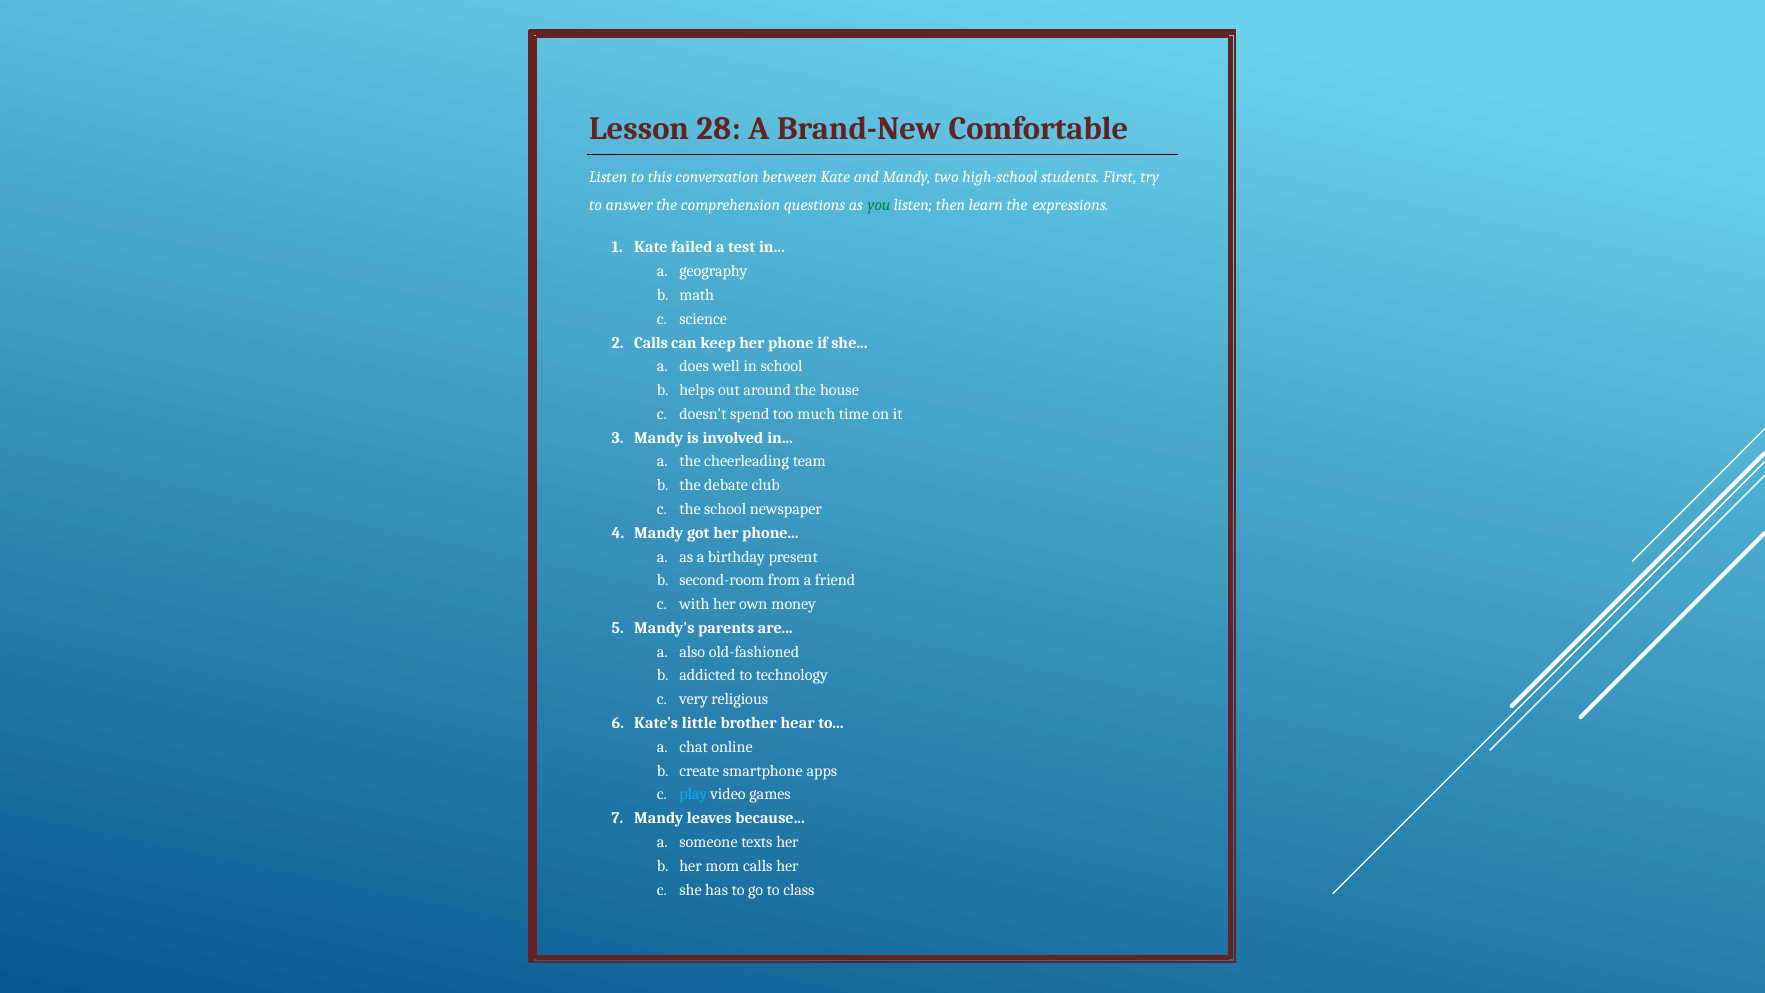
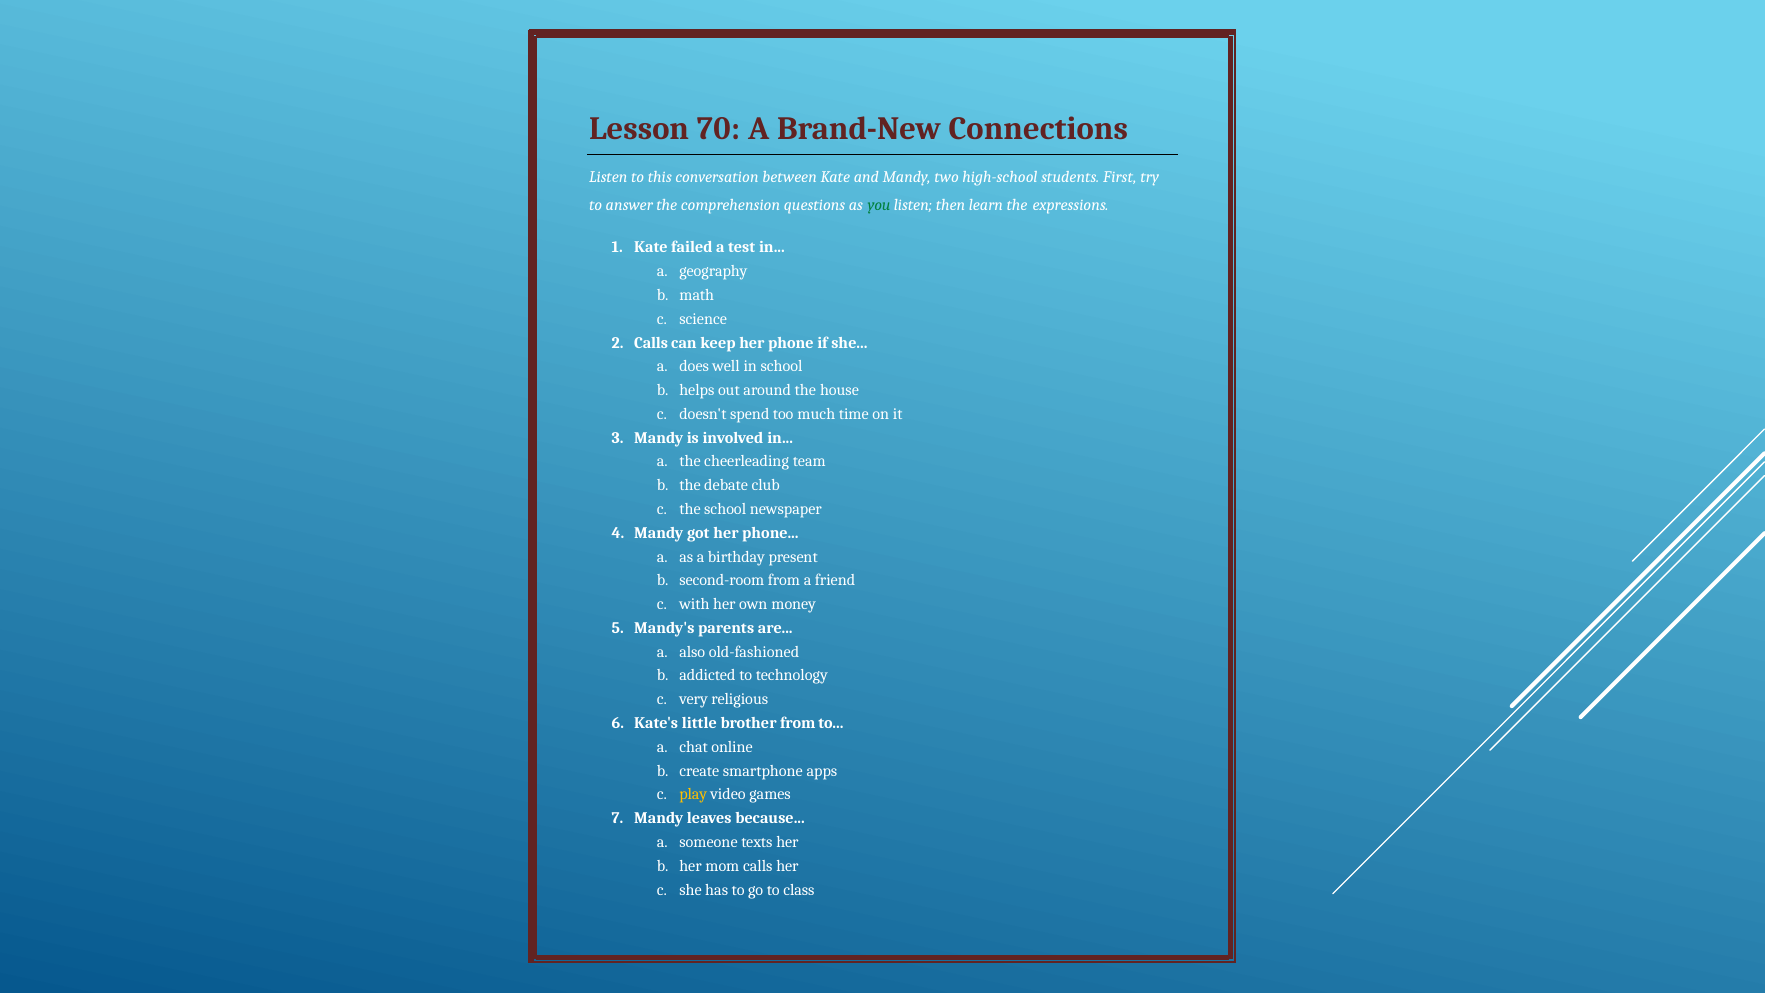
28: 28 -> 70 (718, 129)
Comfortable: Comfortable -> Connections (1038, 129)
brother hear: hear -> from (798, 723)
play colour: light blue -> yellow (693, 794)
